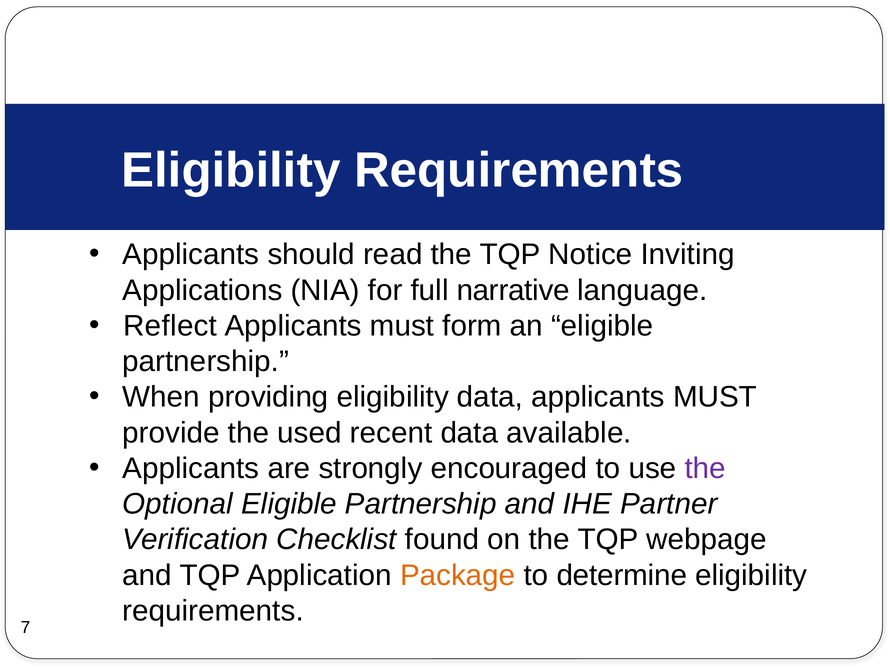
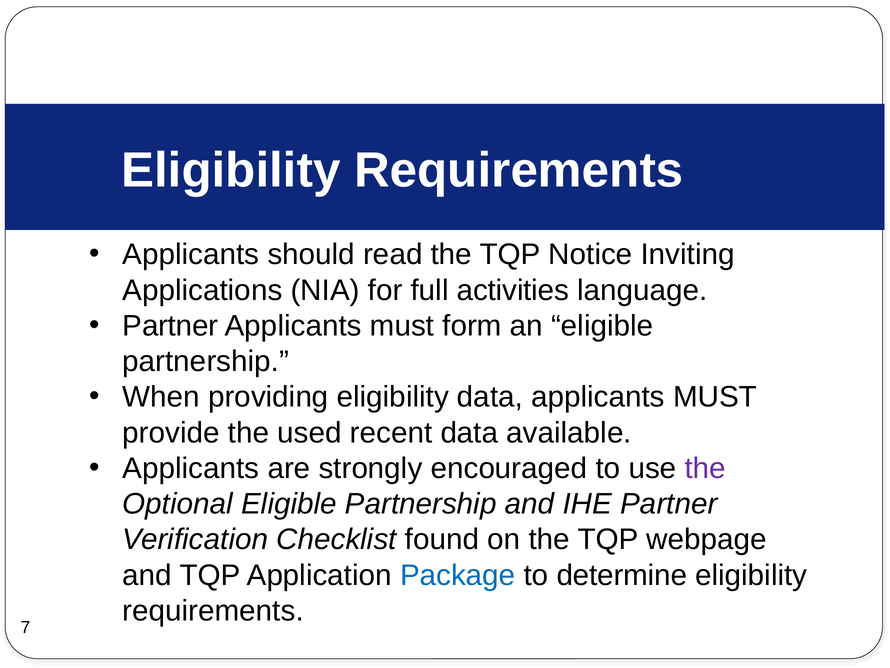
narrative: narrative -> activities (513, 290)
Reflect: Reflect -> Partner (170, 326)
Package colour: orange -> blue (458, 575)
